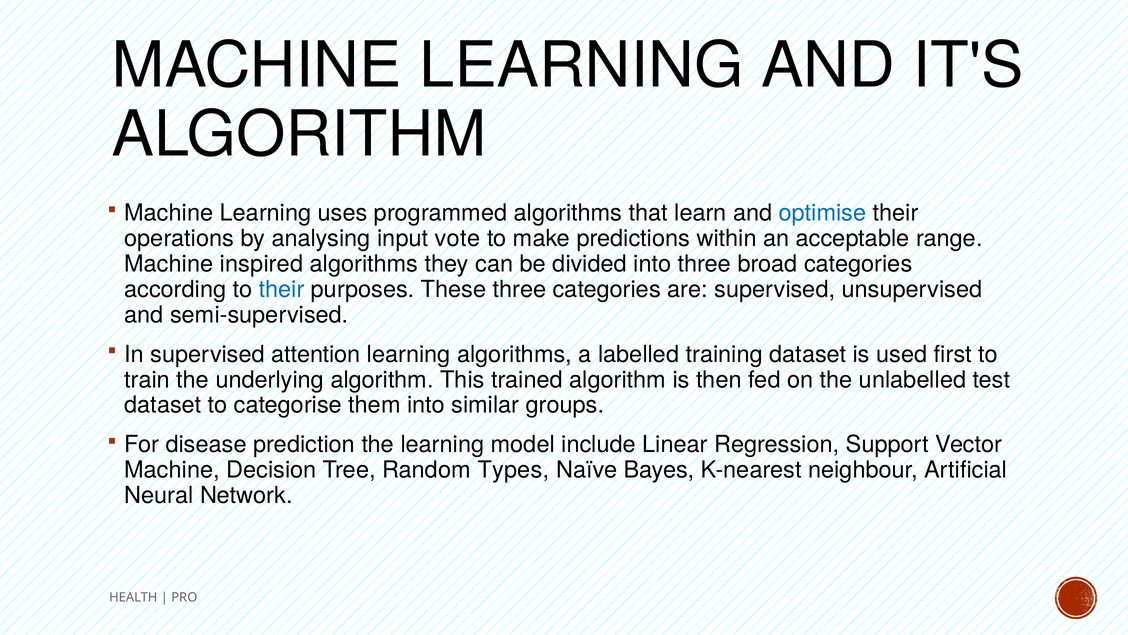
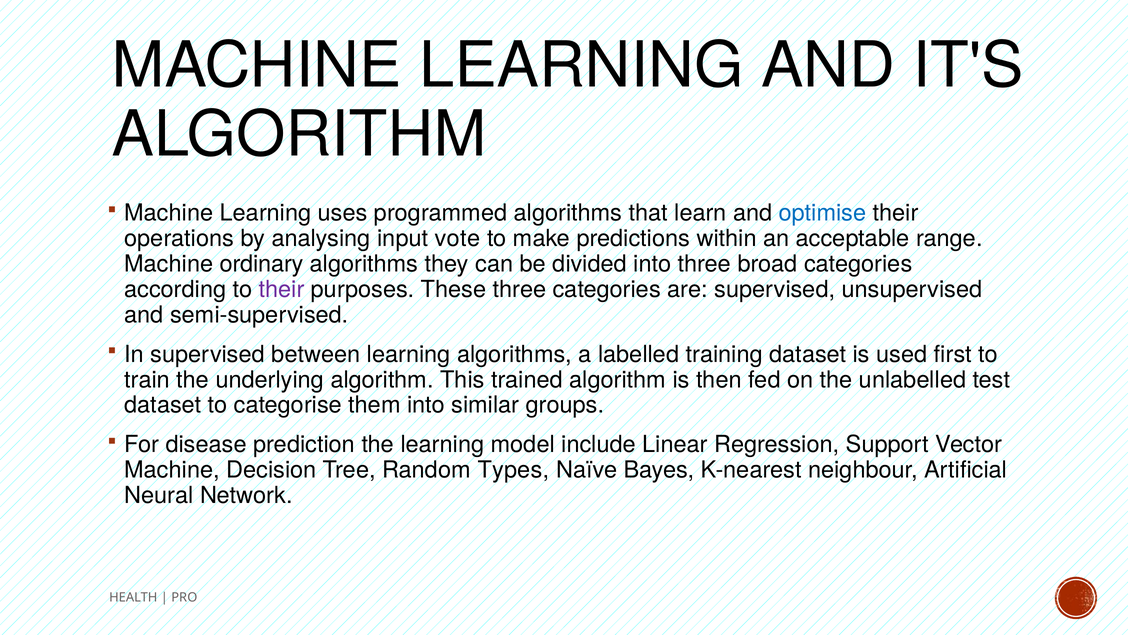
inspired: inspired -> ordinary (262, 264)
their colour: blue -> purple (282, 289)
attention: attention -> between (316, 354)
